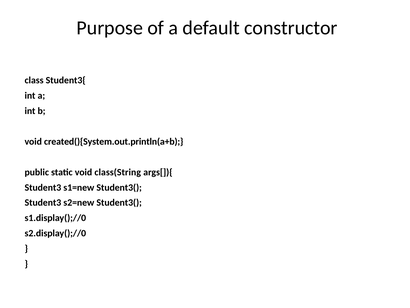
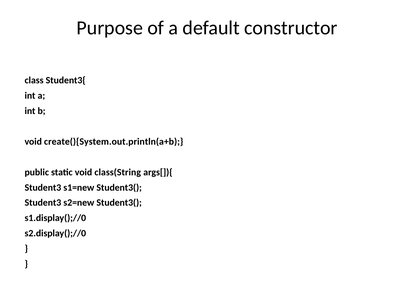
created(){System.out.println(a+b: created(){System.out.println(a+b -> create(){System.out.println(a+b (114, 141)
